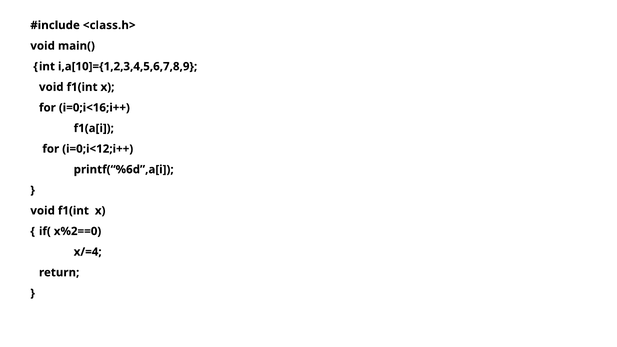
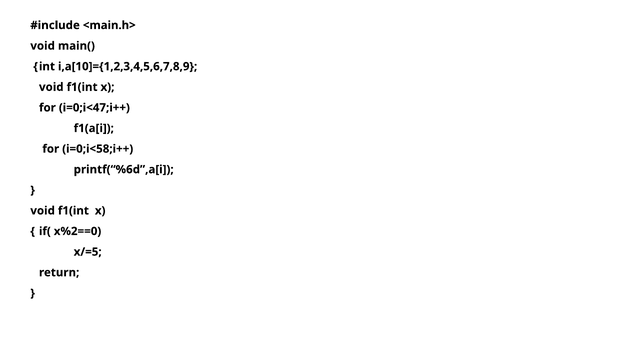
<class.h>: <class.h> -> <main.h> (109, 25)
i=0;i<16;i++: i=0;i<16;i++ -> i=0;i<47;i++ (94, 108)
i=0;i<12;i++: i=0;i<12;i++ -> i=0;i<58;i++ (98, 149)
x/=4: x/=4 -> x/=5 (88, 252)
